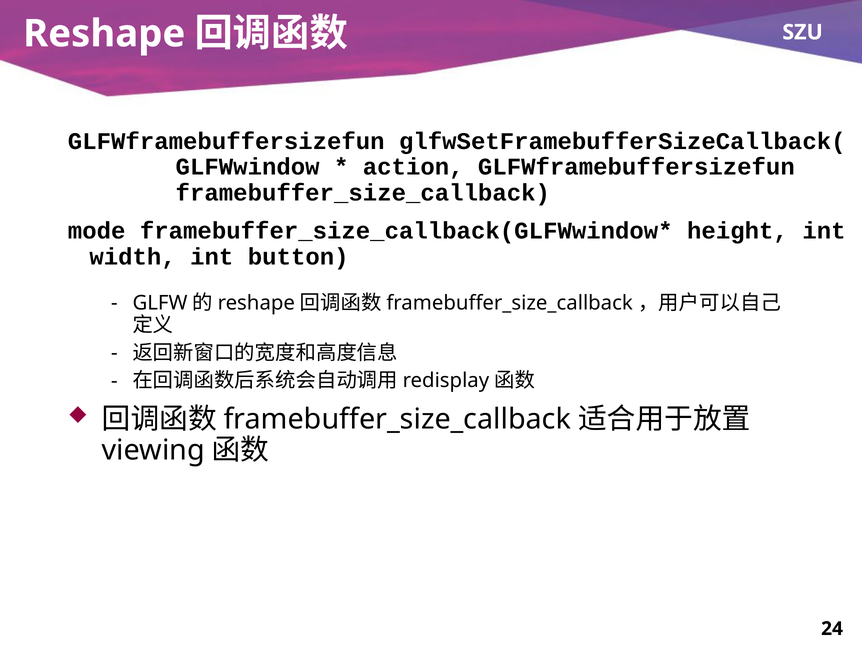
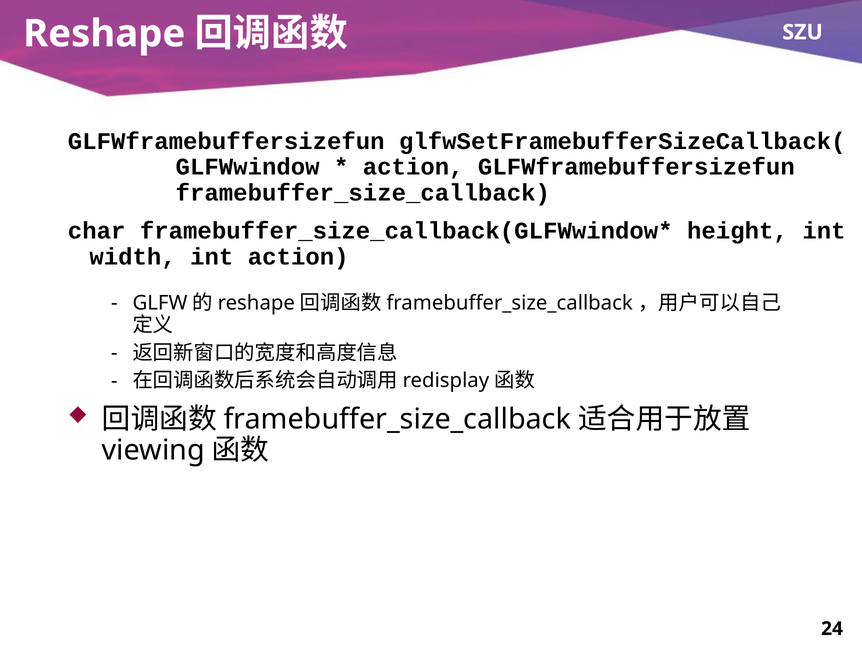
mode: mode -> char (97, 231)
int button: button -> action (298, 257)
